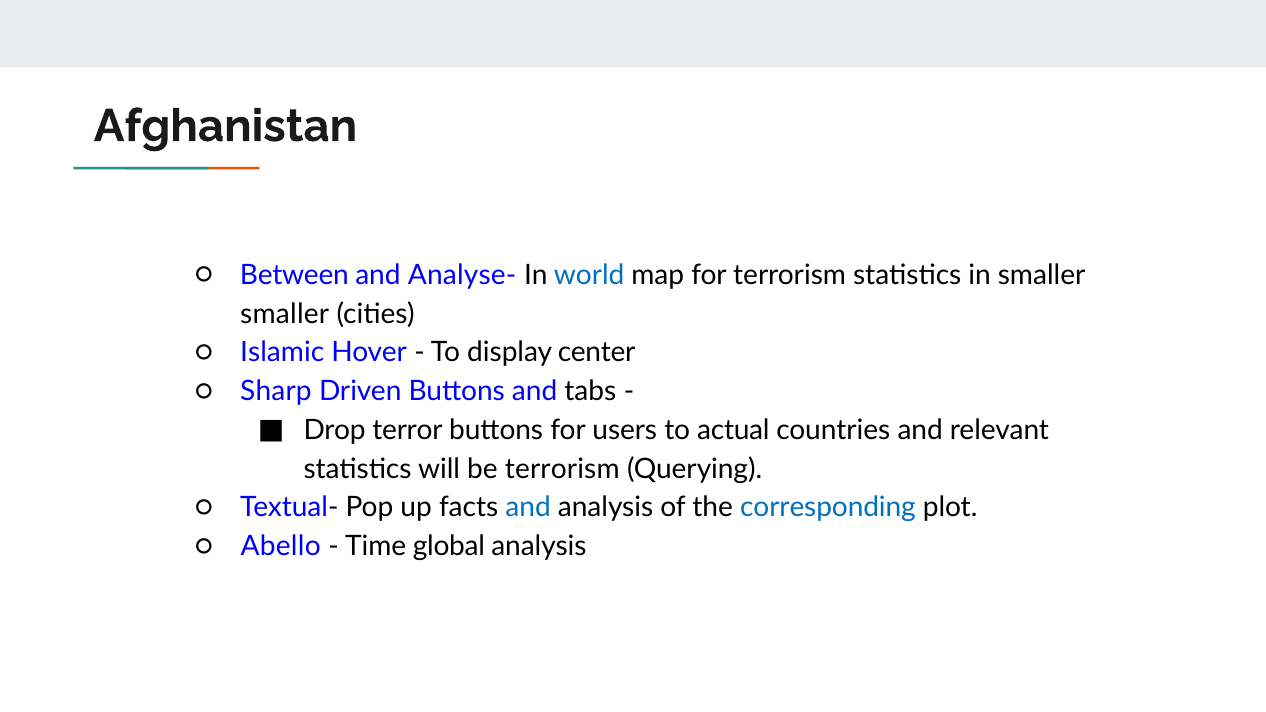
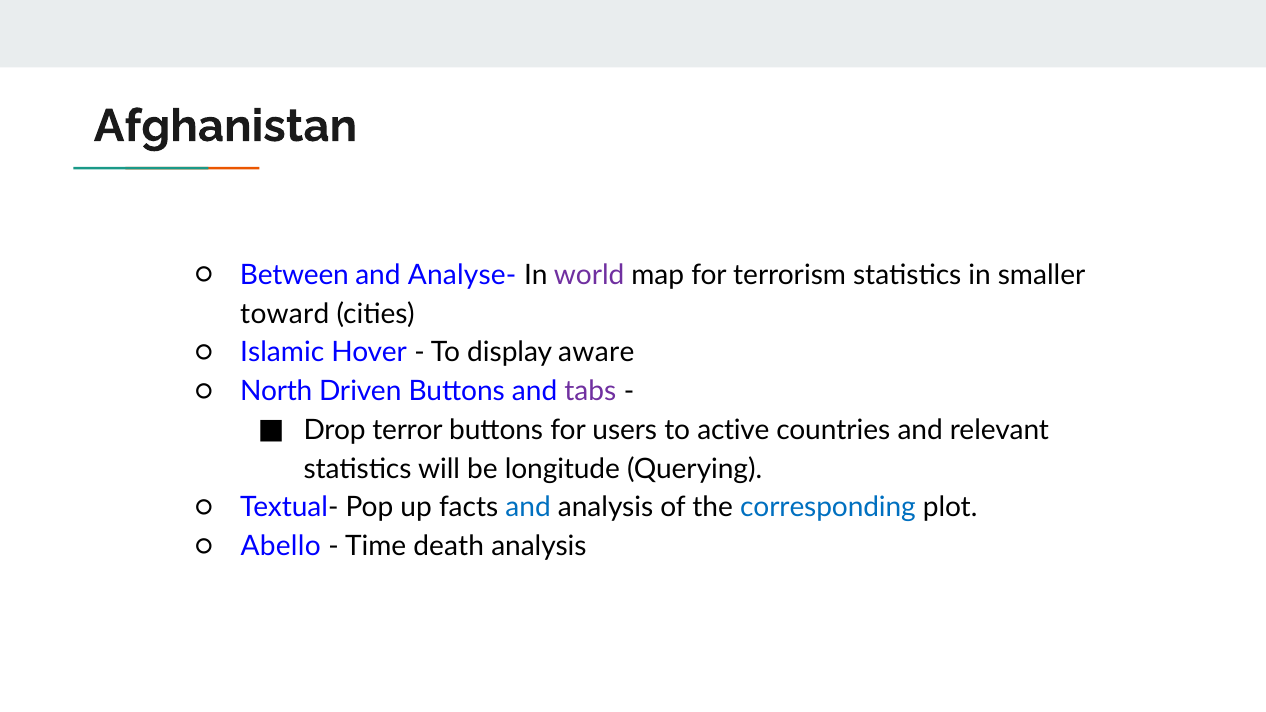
world colour: blue -> purple (589, 275)
smaller: smaller -> toward (285, 314)
center: center -> aware (596, 353)
Sharp: Sharp -> North (276, 391)
tabs colour: black -> purple (590, 391)
actual: actual -> active (733, 430)
be terrorism: terrorism -> longitude (562, 469)
global: global -> death (449, 547)
